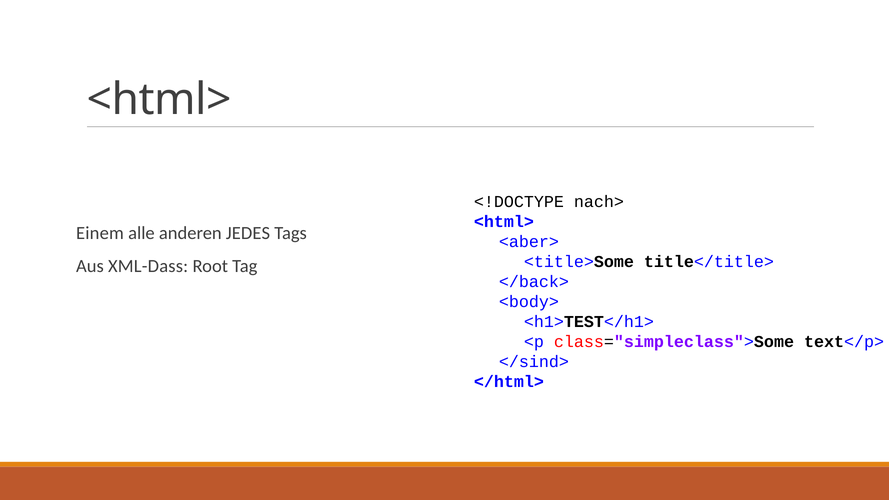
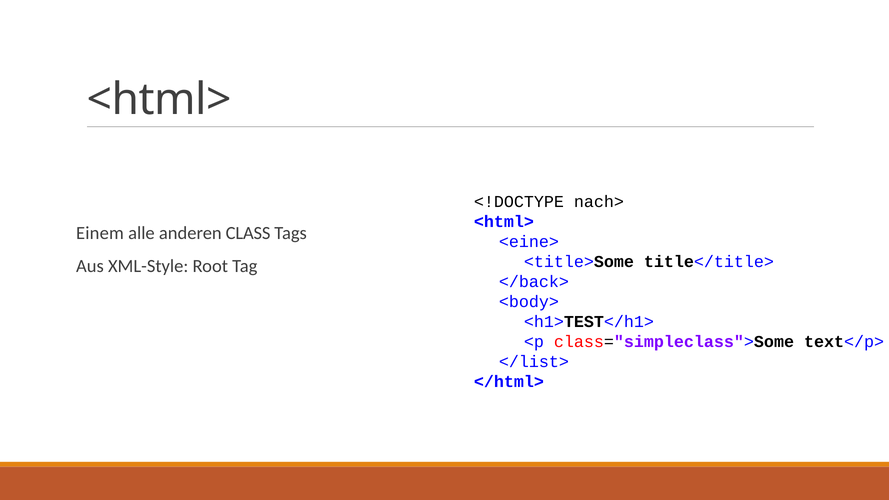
JEDES: JEDES -> CLASS (248, 233)
<aber>: <aber> -> <eine> (529, 242)
XML-Dass: XML-Dass -> XML-Style (148, 266)
</sind>: </sind> -> </list> (534, 362)
